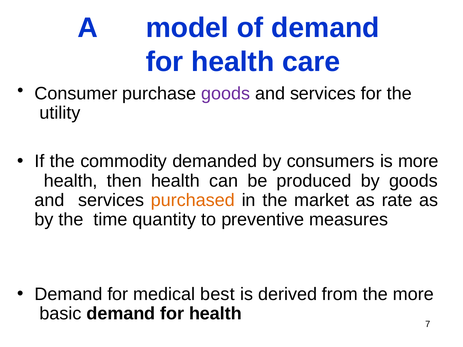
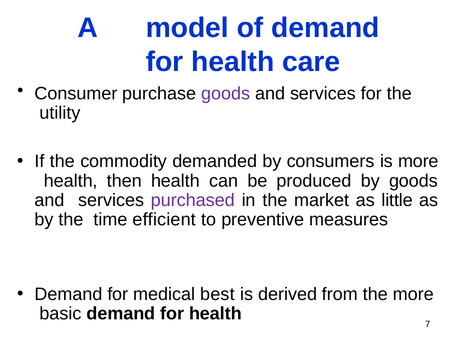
purchased colour: orange -> purple (193, 200)
rate: rate -> little (397, 200)
quantity: quantity -> efficient (164, 220)
